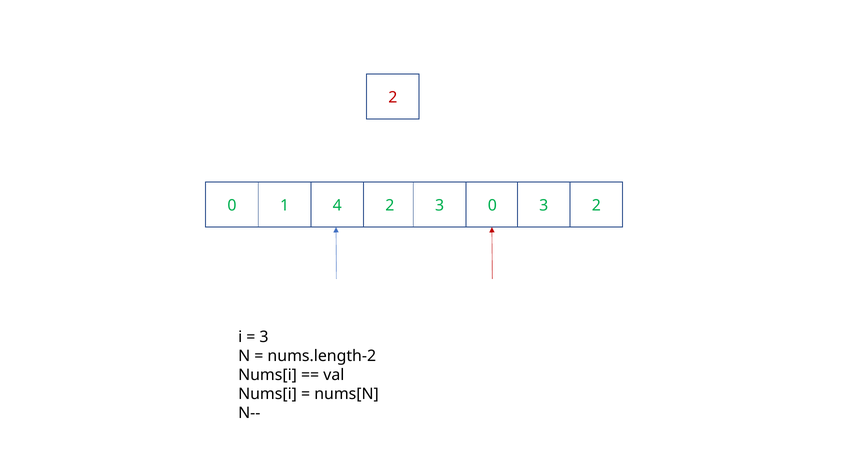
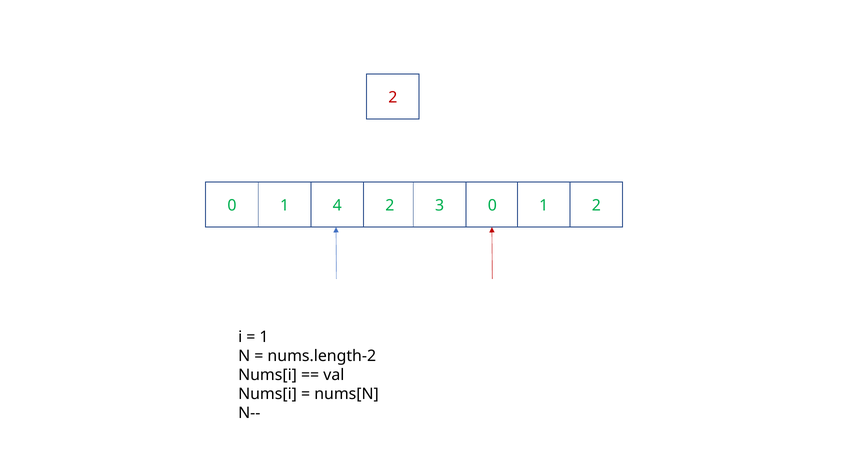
3 0 3: 3 -> 1 (544, 206)
3: 3 -> 1 (264, 337)
